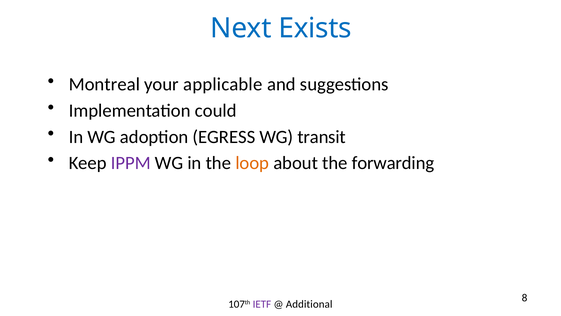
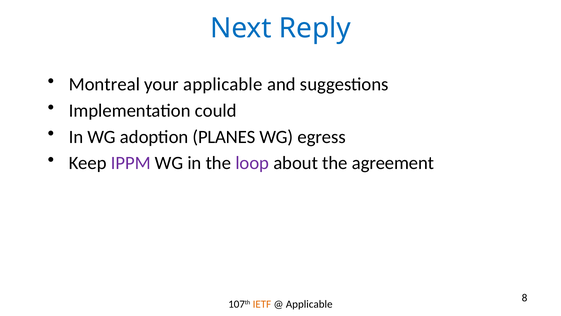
Exists: Exists -> Reply (315, 28)
EGRESS: EGRESS -> PLANES (224, 137)
transit: transit -> egress (322, 137)
loop colour: orange -> purple (252, 163)
forwarding: forwarding -> agreement (393, 163)
IETF colour: purple -> orange (262, 304)
Additional: Additional -> Applicable (309, 304)
